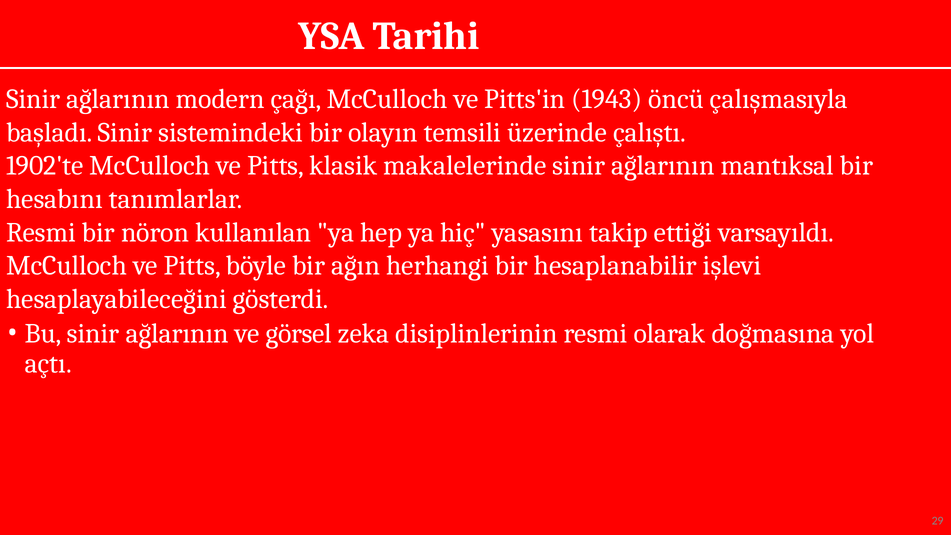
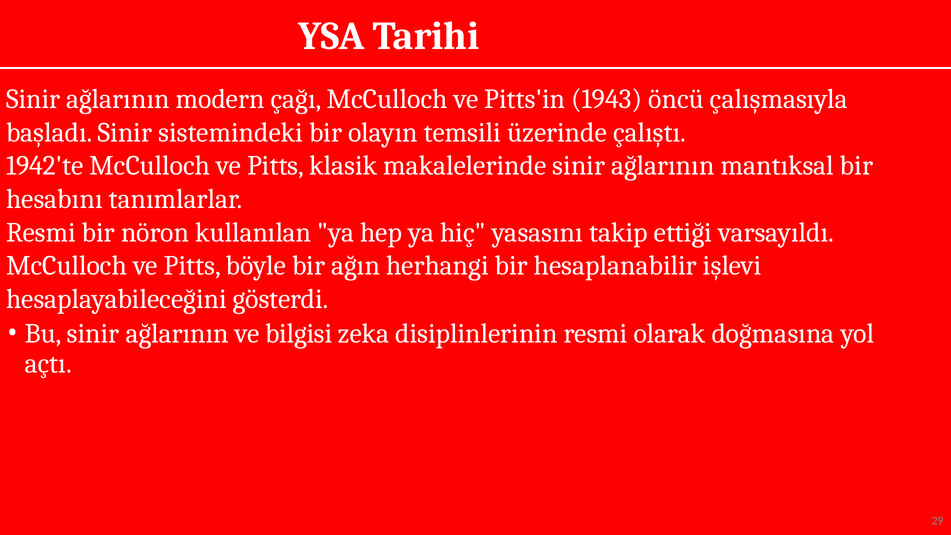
1902'te: 1902'te -> 1942'te (45, 166)
görsel: görsel -> bilgisi (299, 334)
